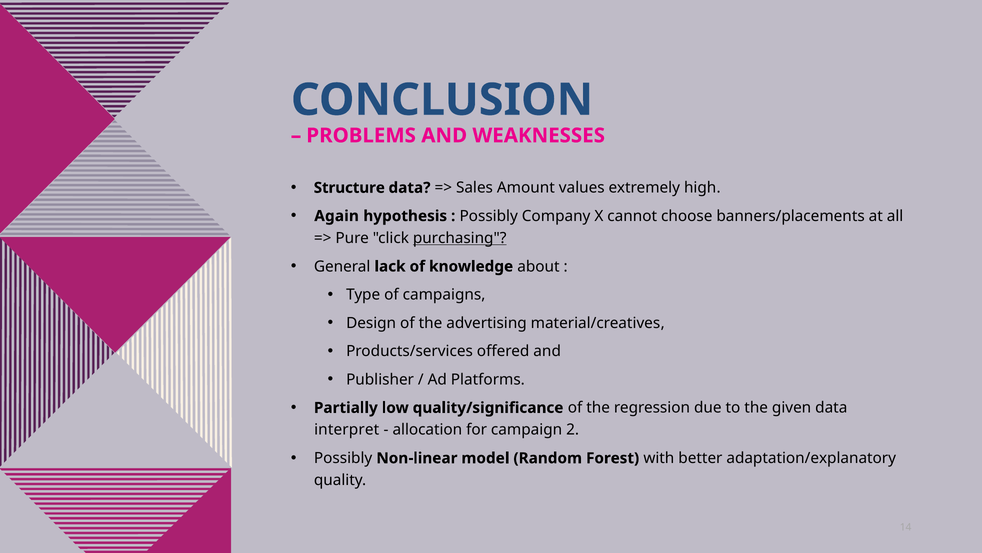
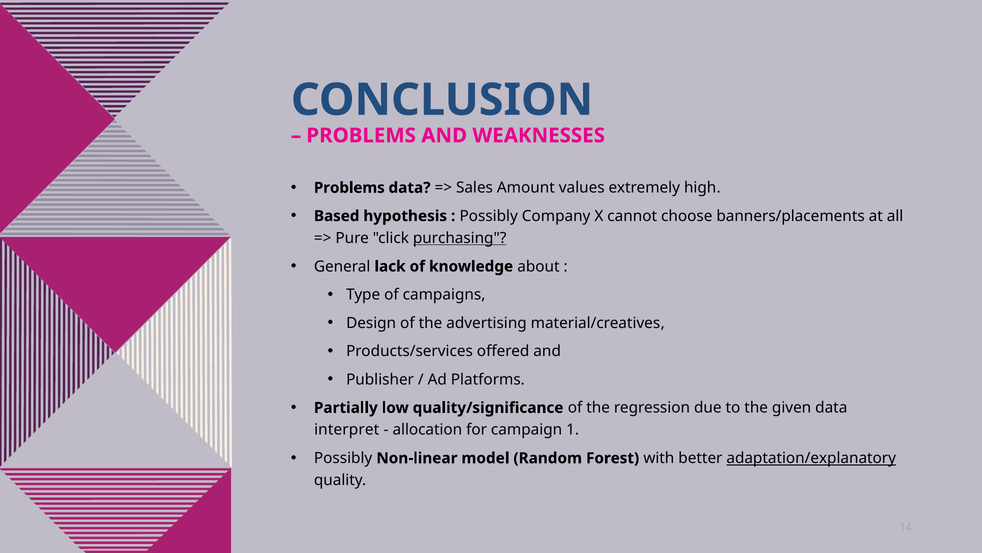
Structure: Structure -> Problems (349, 188)
Again: Again -> Based (337, 216)
2: 2 -> 1 (573, 429)
adaptation/explanatory underline: none -> present (811, 458)
